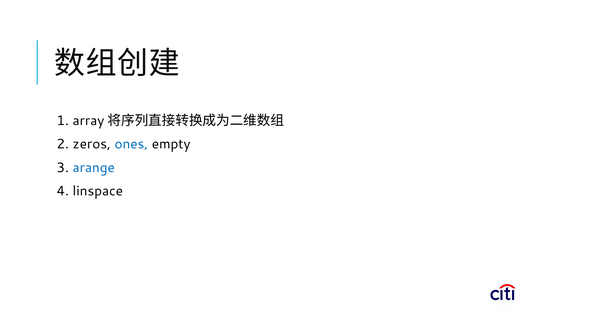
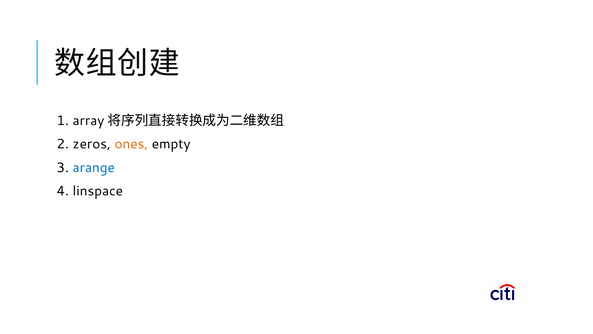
ones colour: blue -> orange (131, 144)
